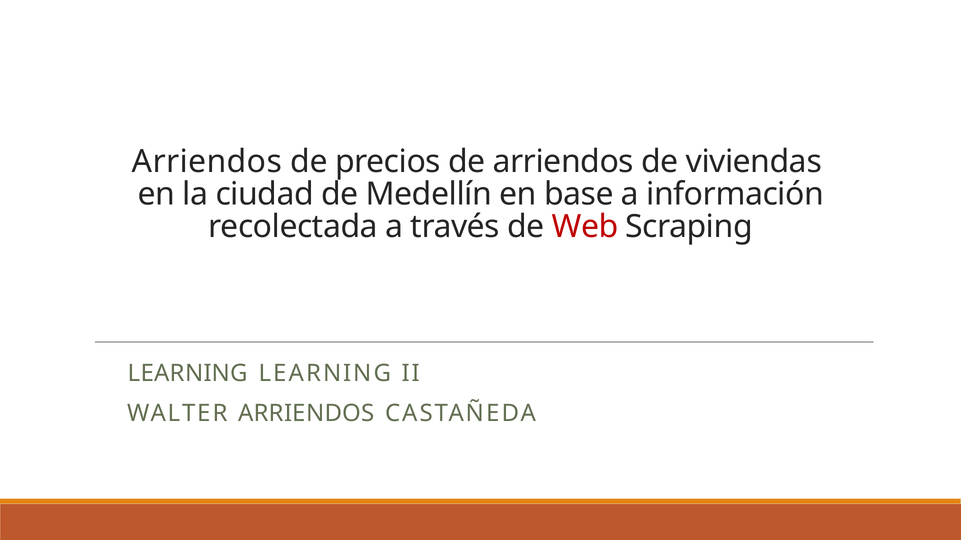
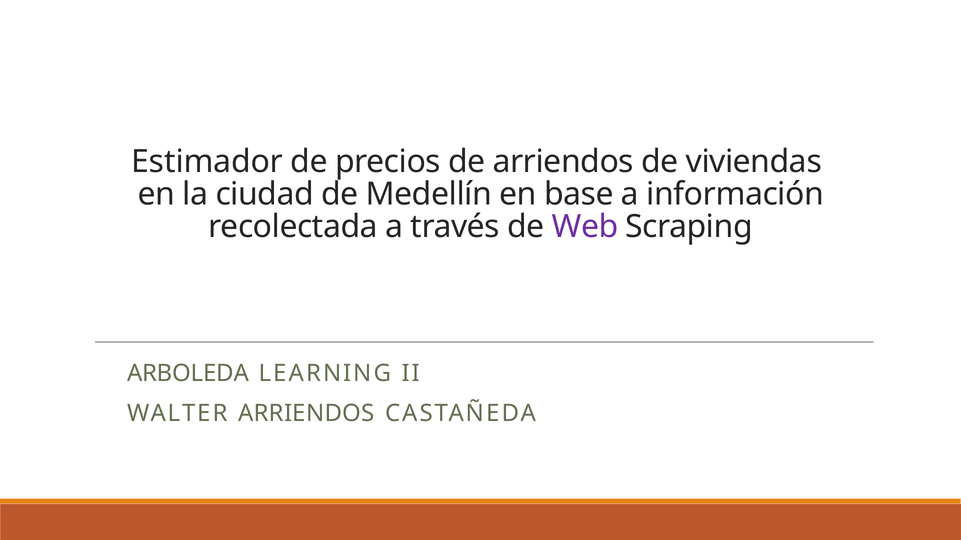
Arriendos: Arriendos -> Estimador (207, 162)
Web colour: red -> purple (585, 227)
LEARNING: LEARNING -> ARBOLEDA (188, 374)
